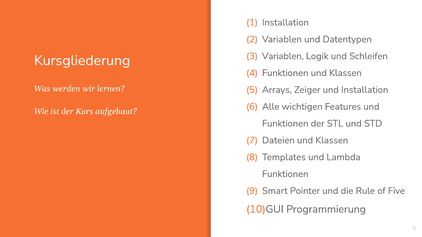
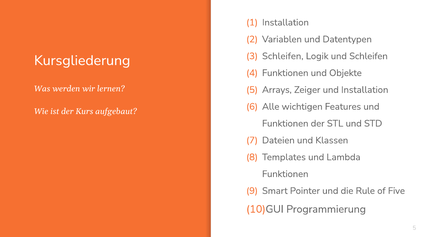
Variablen: Variablen -> Schleifen (283, 56)
Funktionen und Klassen: Klassen -> Objekte (345, 73)
